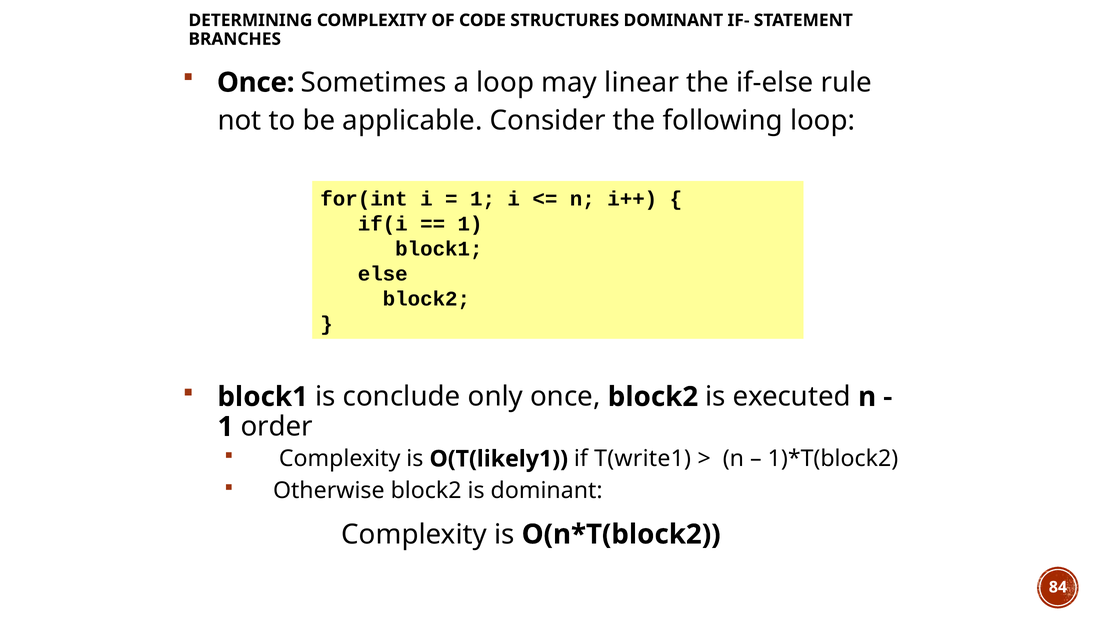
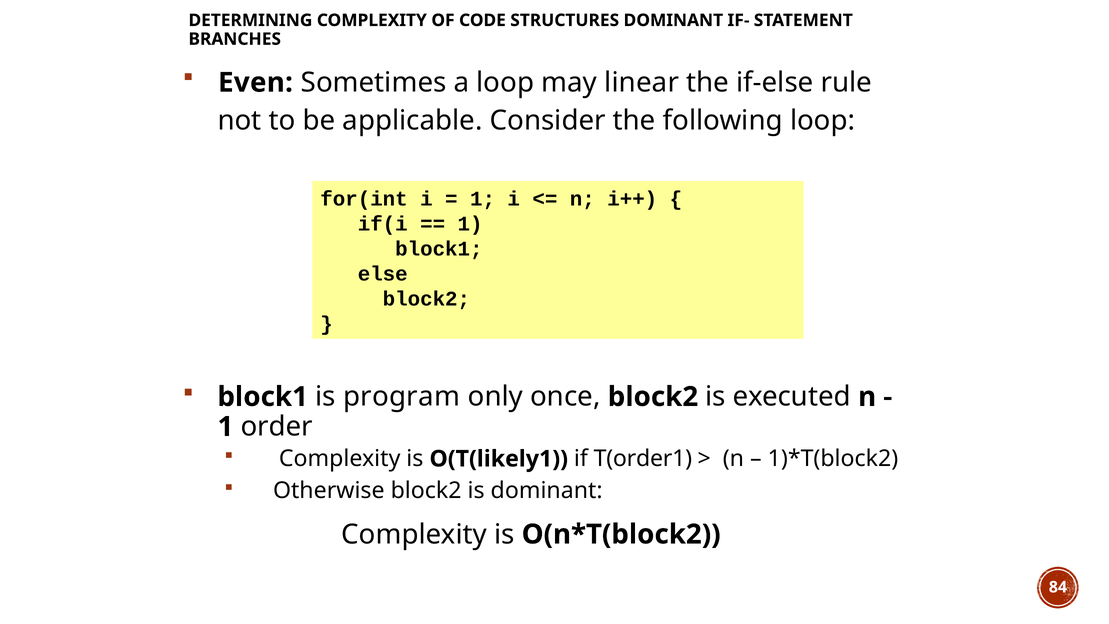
Once: Once -> Even (255, 83)
conclude: conclude -> program (402, 397)
T(write1: T(write1 -> T(order1 (643, 459)
